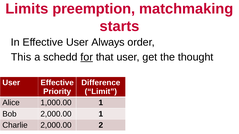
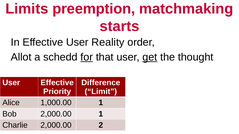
Always: Always -> Reality (108, 42)
This: This -> Allot (21, 57)
get underline: none -> present (150, 57)
